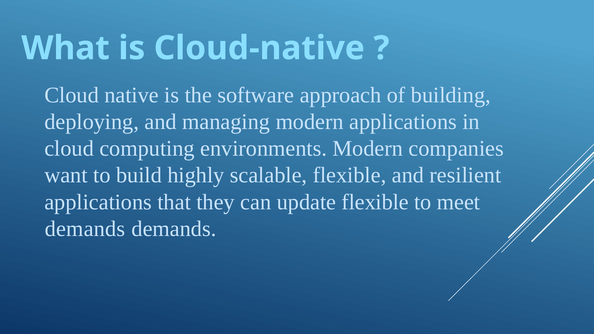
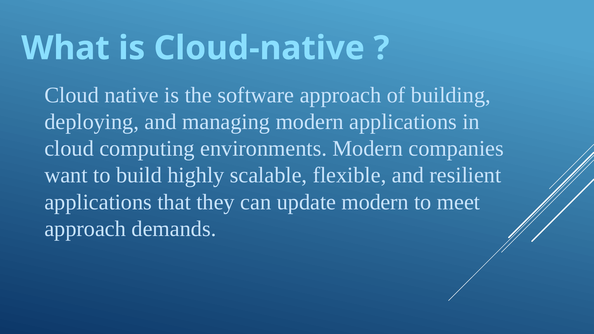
update flexible: flexible -> modern (375, 202)
demands: demands -> approach (85, 229)
